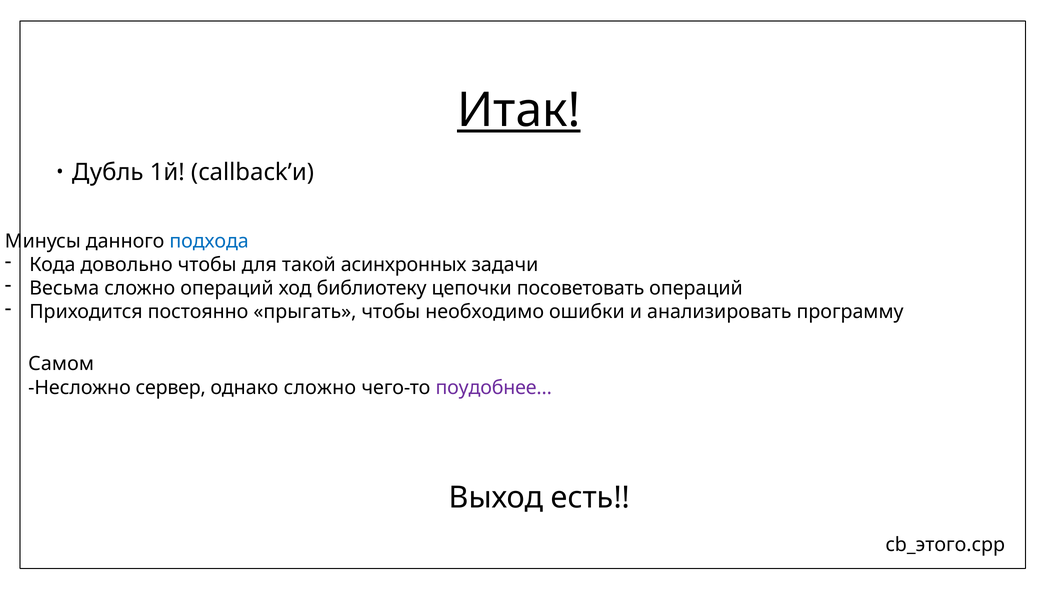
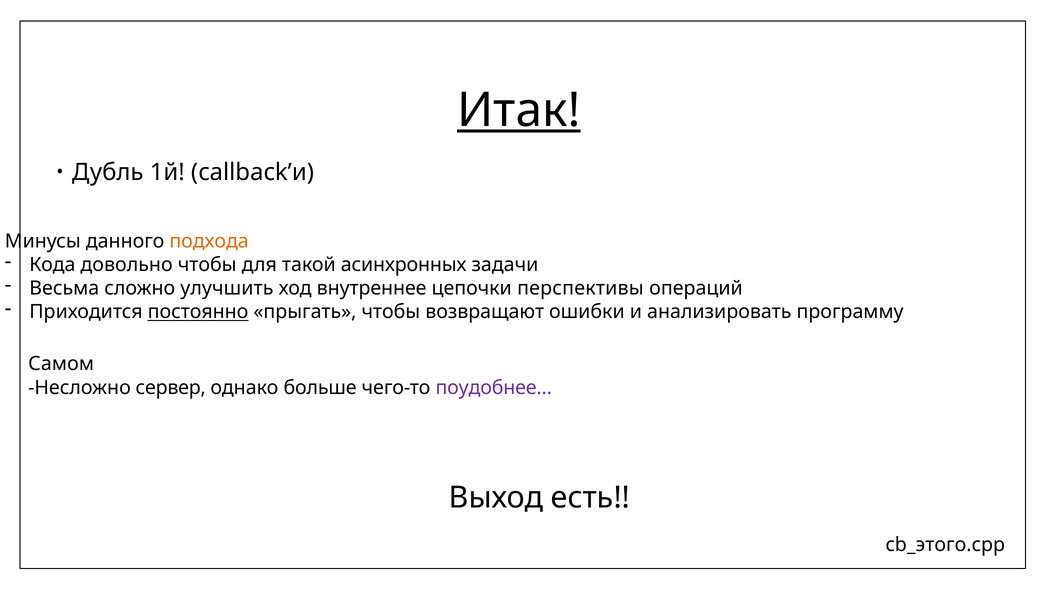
подхода colour: blue -> orange (209, 241)
сложно операций: операций -> улучшить (227, 288)
библиотеку: библиотеку -> внутреннее (372, 288)
посоветовать: посоветовать -> перспективы (580, 288)
постоянно underline: none -> present (198, 312)
необходимо: необходимо -> возвращают (485, 312)
однако сложно: сложно -> больше (320, 387)
